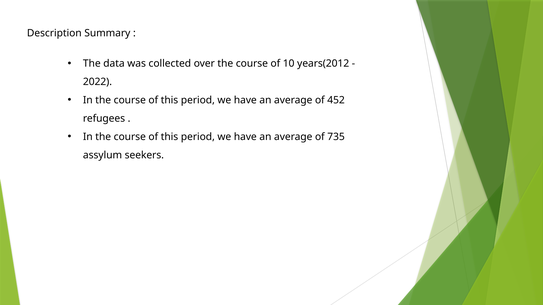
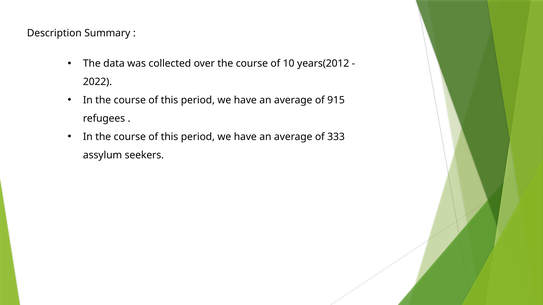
452: 452 -> 915 (336, 100)
735: 735 -> 333 (336, 137)
